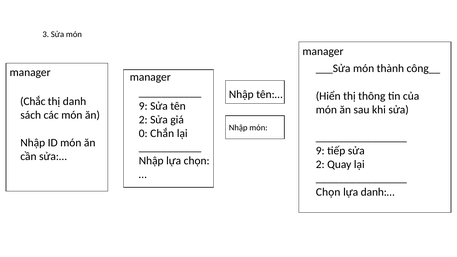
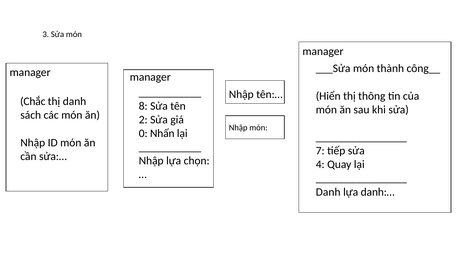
9: 9 -> 8 (143, 106)
Chắn: Chắn -> Nhấn (162, 133)
9: 9 -> 7 (320, 151)
2: 2 -> 4 (320, 165)
Chọn: Chọn -> Danh (328, 192)
